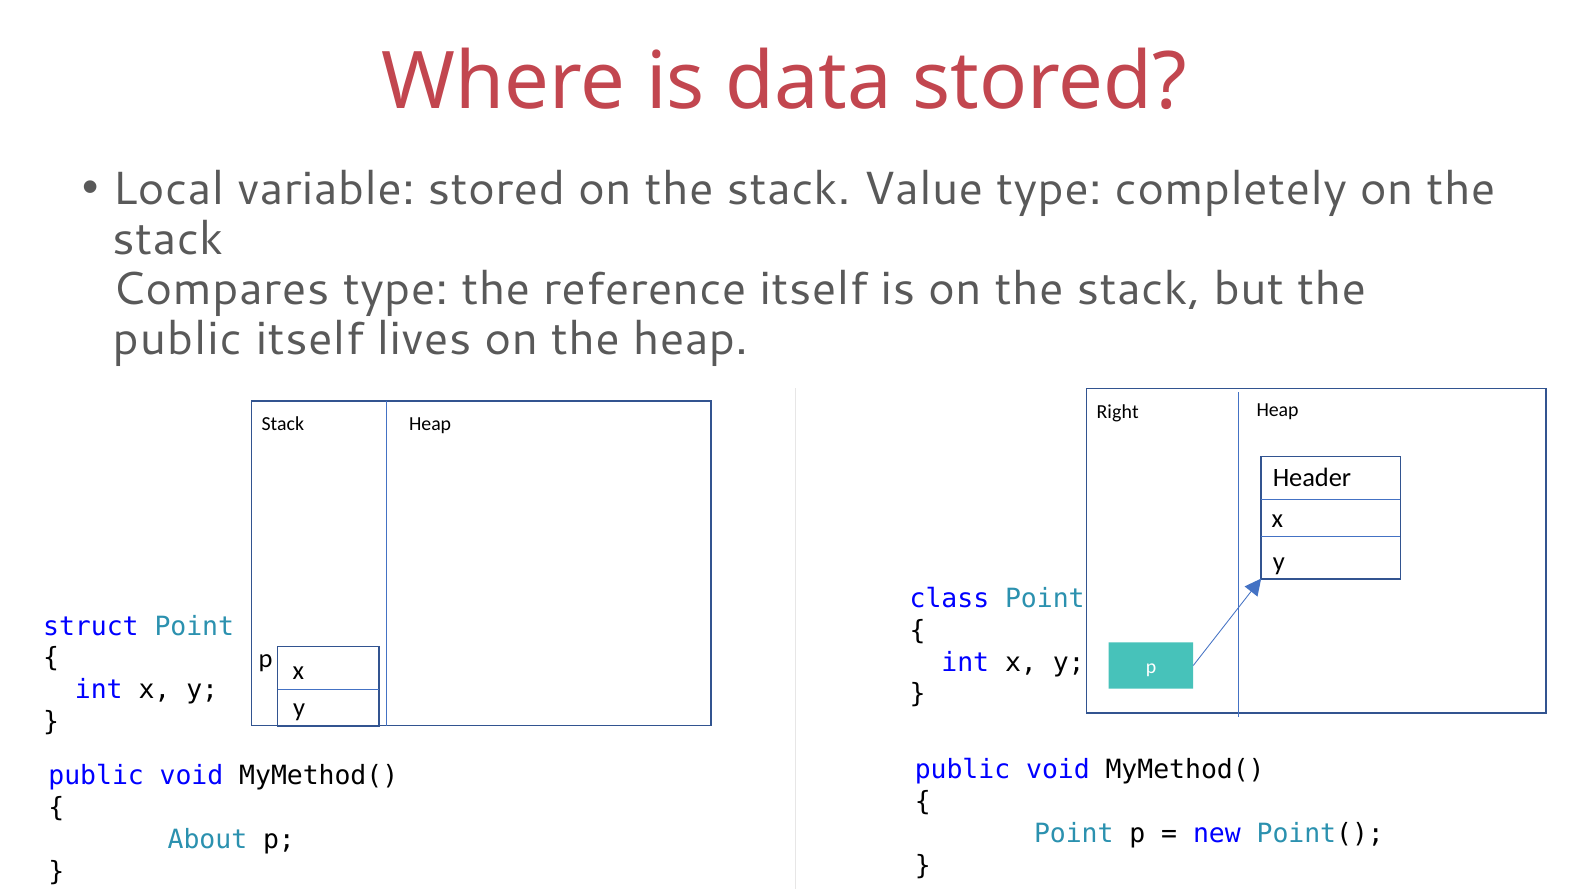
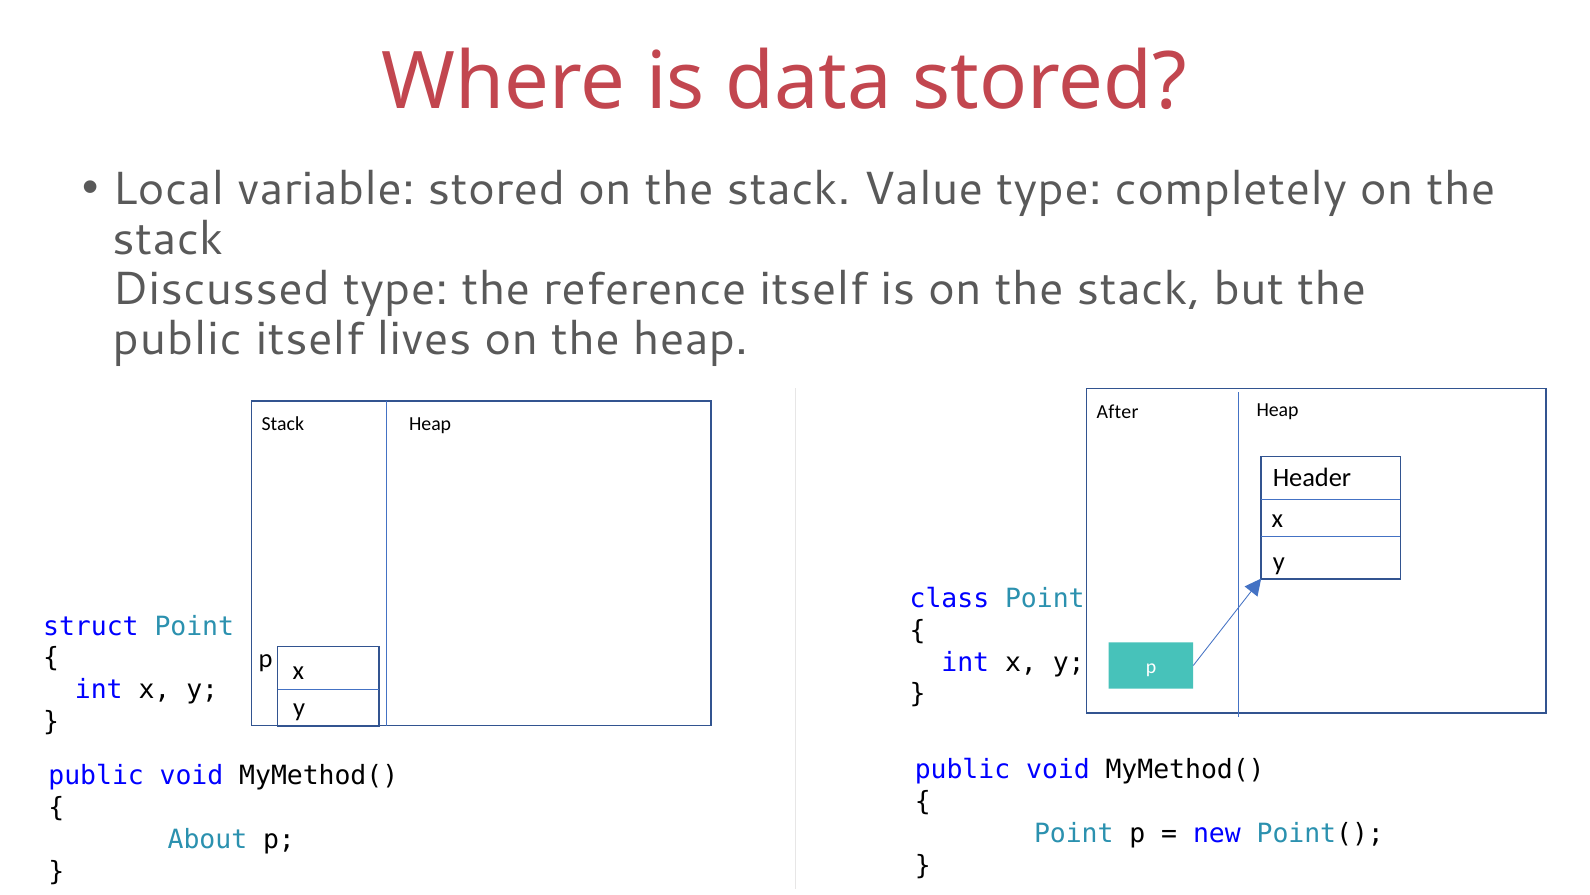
Compares: Compares -> Discussed (221, 289)
Right: Right -> After (1118, 411)
